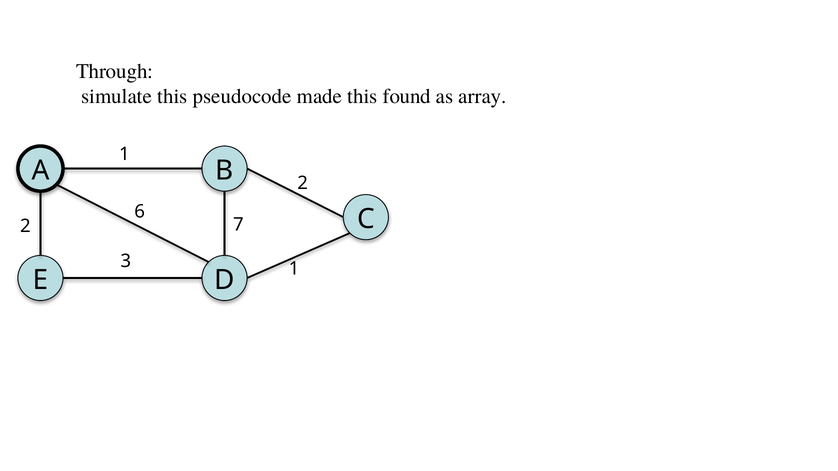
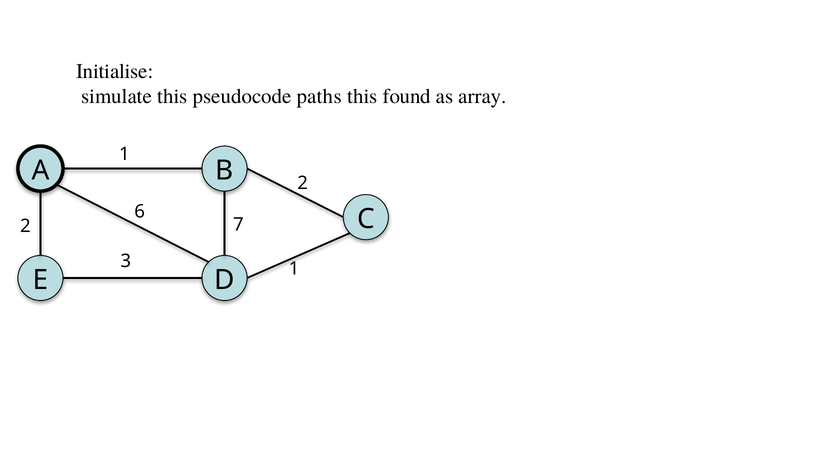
Through: Through -> Initialise (115, 71)
made: made -> paths (319, 97)
